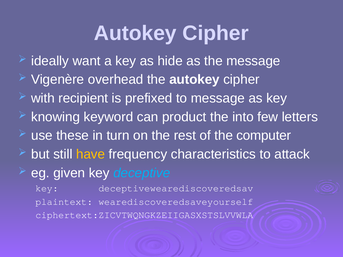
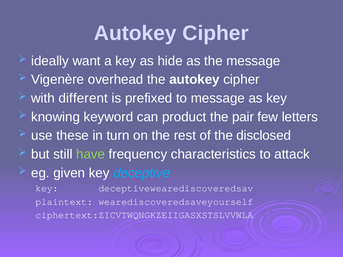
recipient: recipient -> different (83, 98)
into: into -> pair (243, 117)
computer: computer -> disclosed (264, 136)
have colour: yellow -> light green (91, 154)
